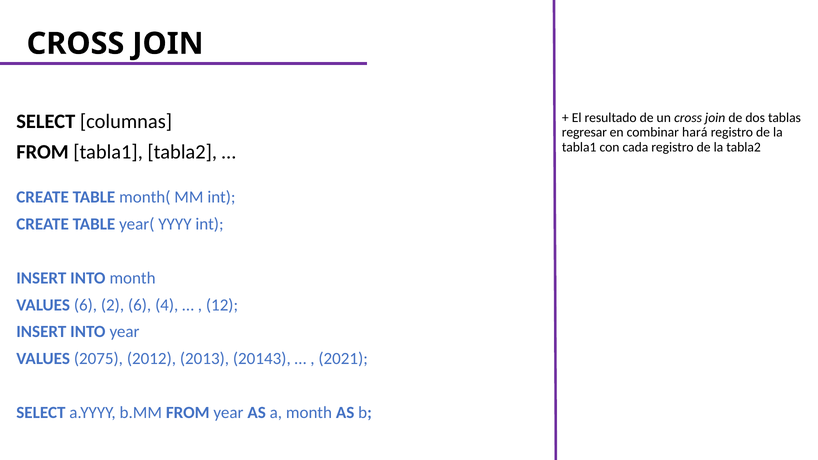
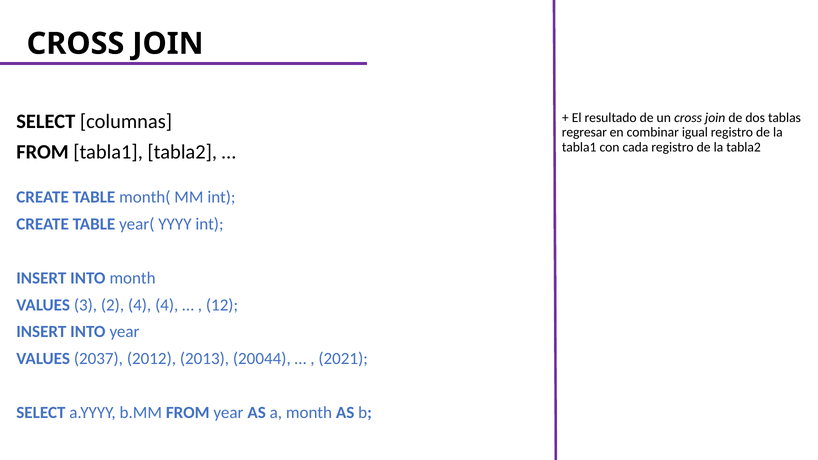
hará: hará -> igual (695, 133)
VALUES 6: 6 -> 3 (85, 305)
2 6: 6 -> 4 (140, 305)
2075: 2075 -> 2037 (98, 359)
20143: 20143 -> 20044 (262, 359)
